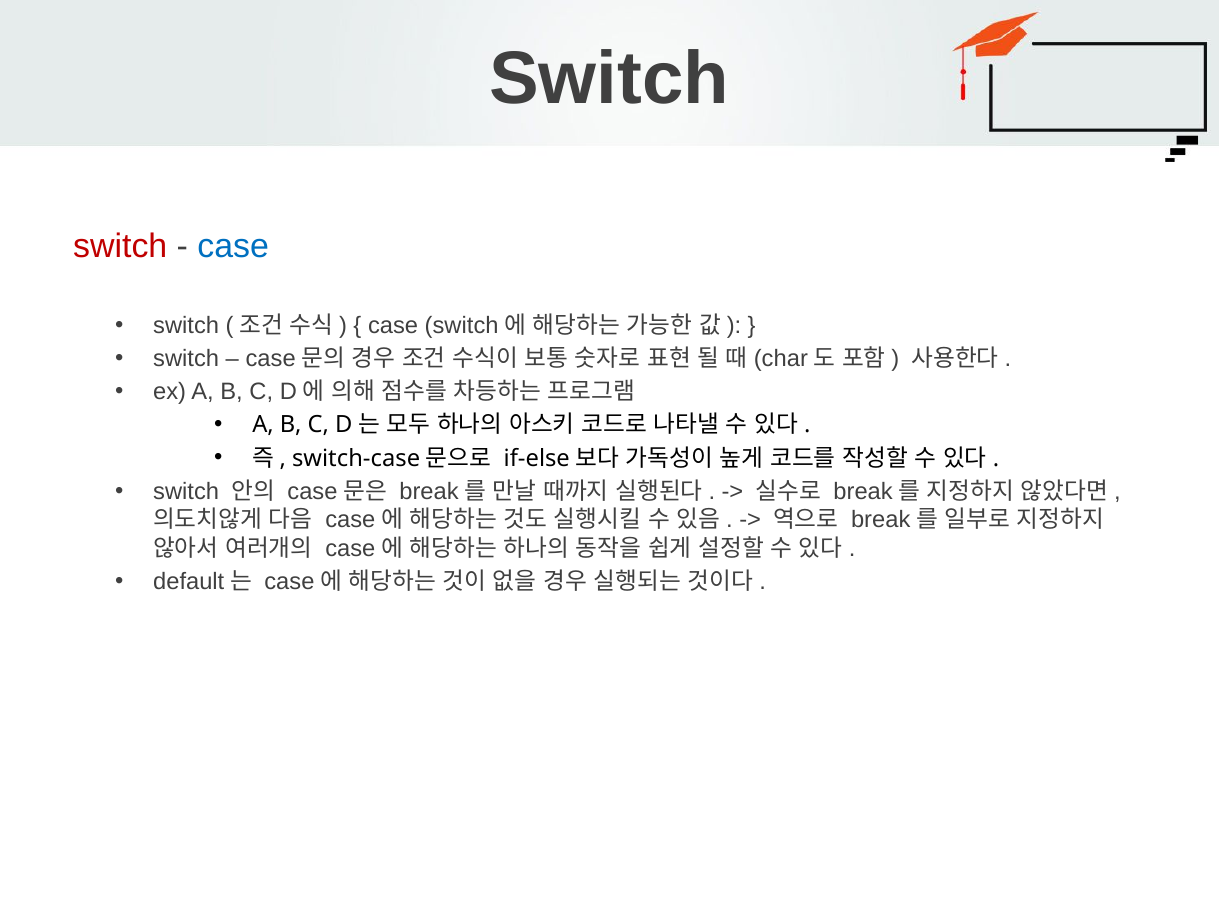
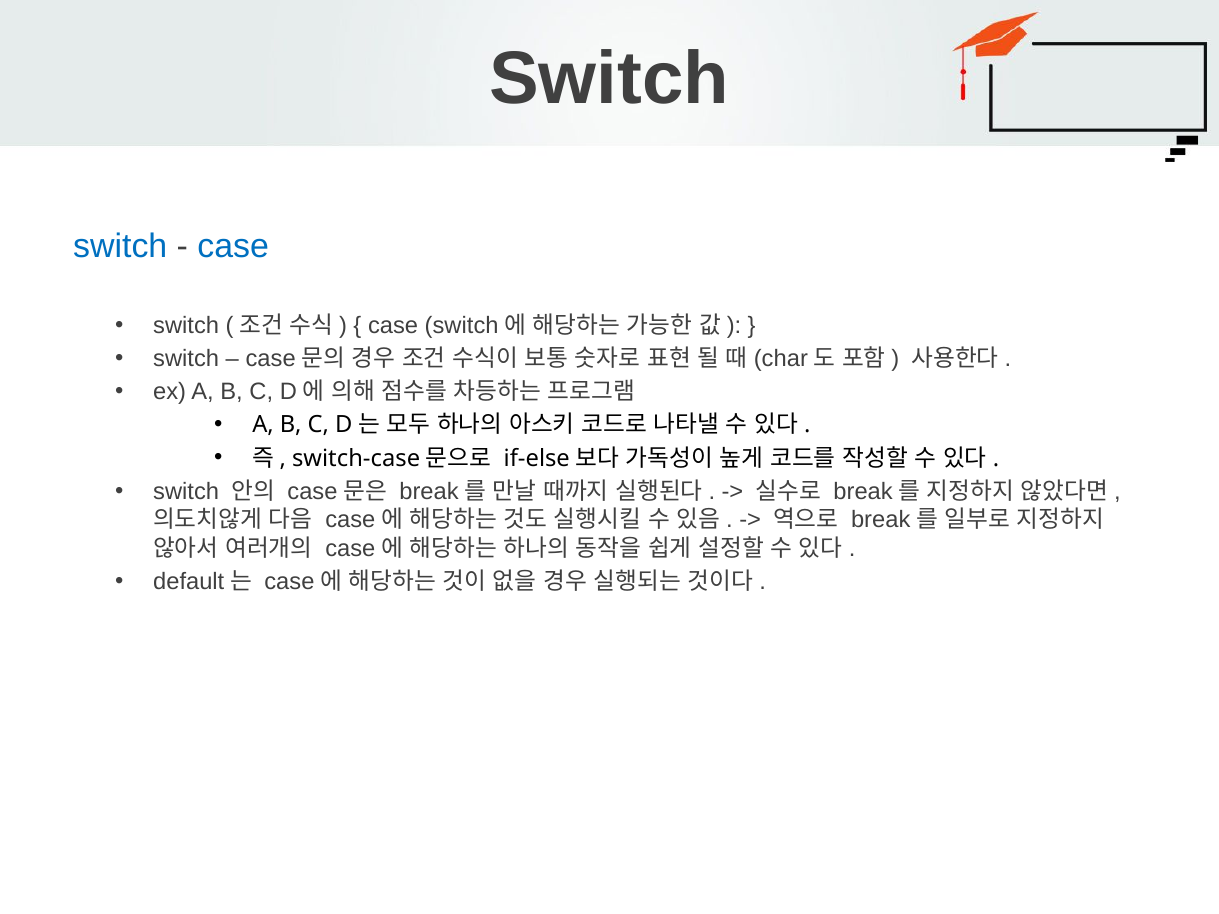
switch colour: red -> blue (120, 246)
